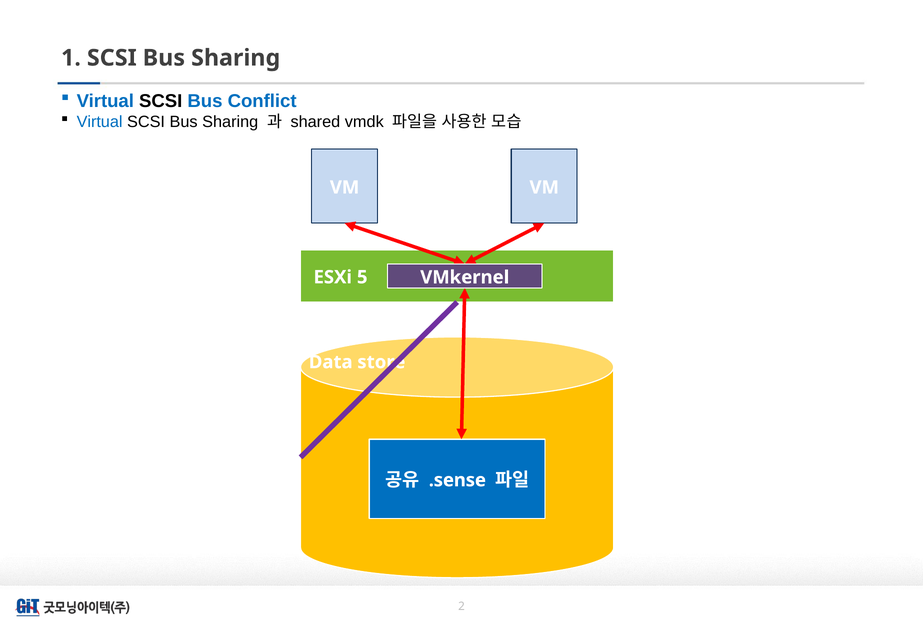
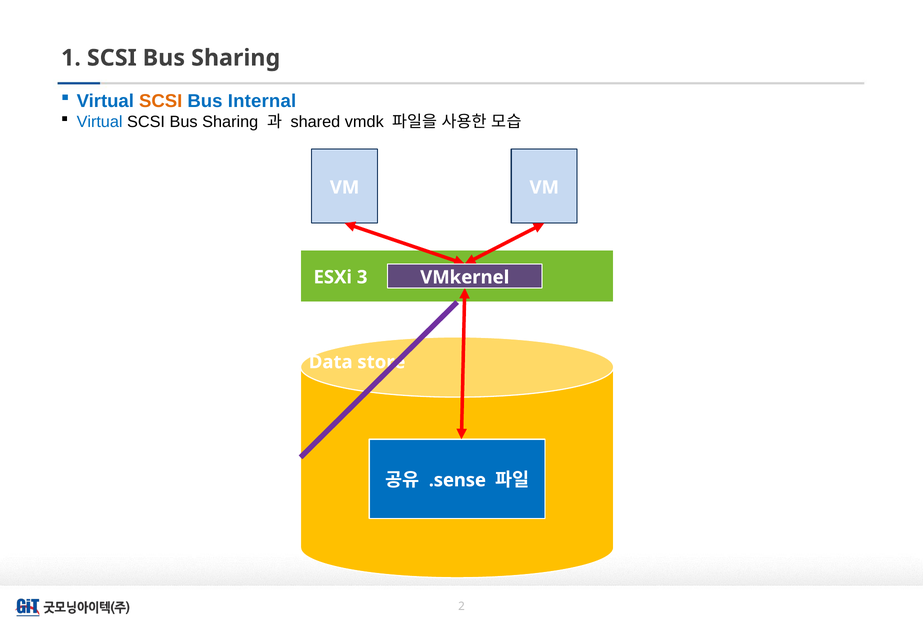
SCSI colour: black -> orange (161, 101)
Conflict: Conflict -> Internal (262, 101)
5: 5 -> 3 (362, 277)
